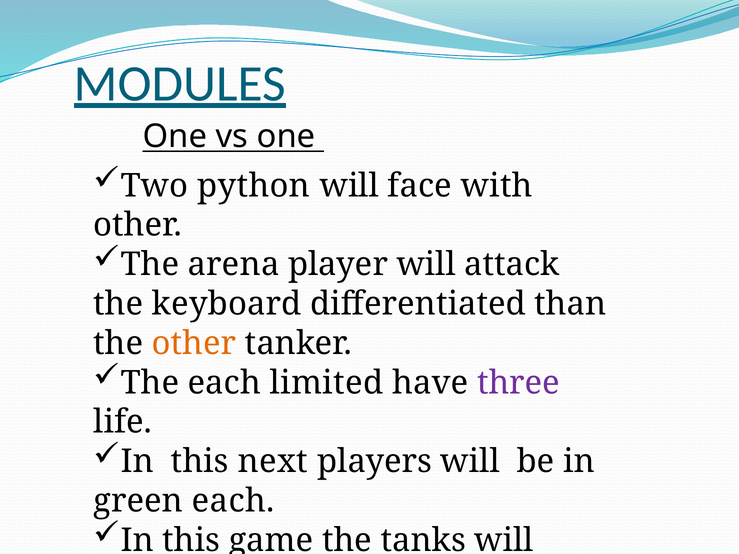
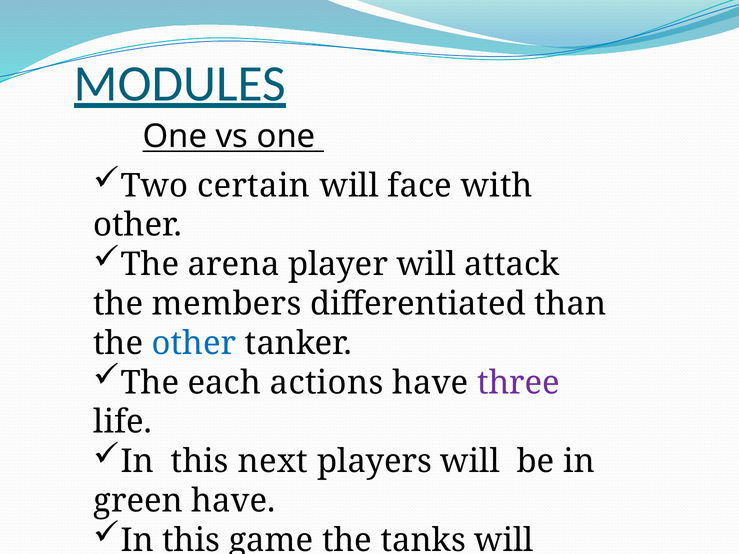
python: python -> certain (254, 186)
keyboard: keyboard -> members (227, 304)
other colour: orange -> blue (194, 343)
limited: limited -> actions (327, 383)
green each: each -> have (233, 501)
